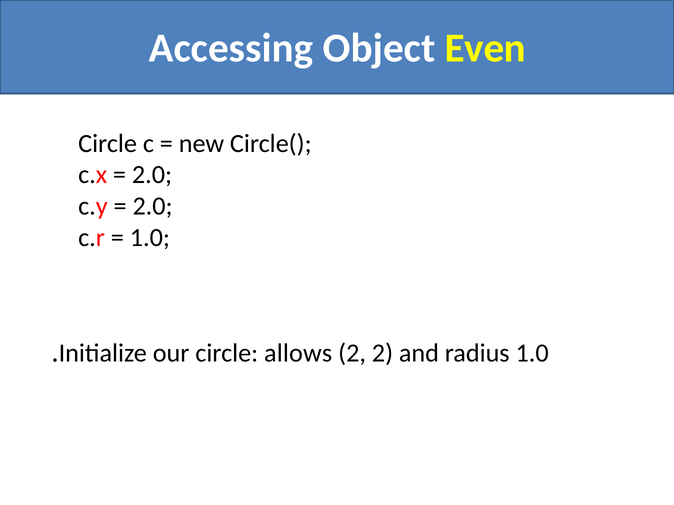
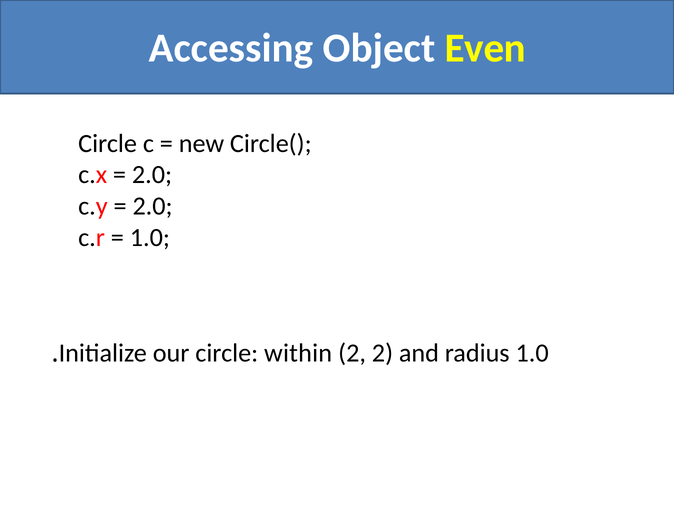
allows: allows -> within (298, 353)
